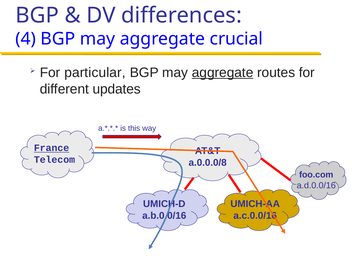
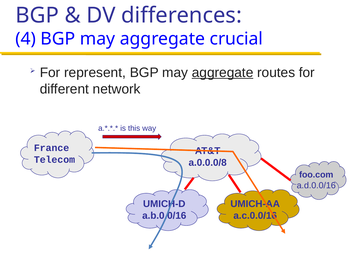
particular: particular -> represent (95, 73)
updates: updates -> network (117, 89)
France underline: present -> none (52, 148)
